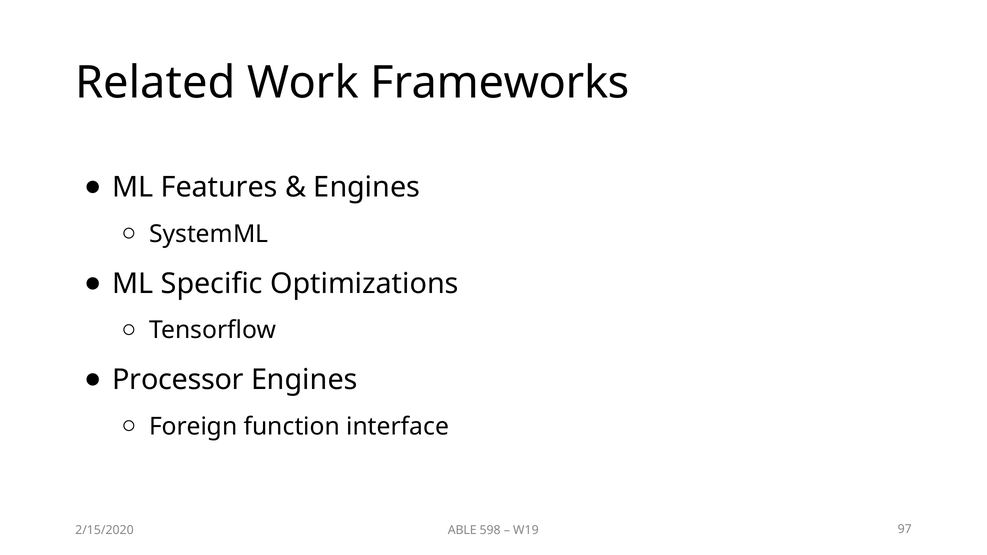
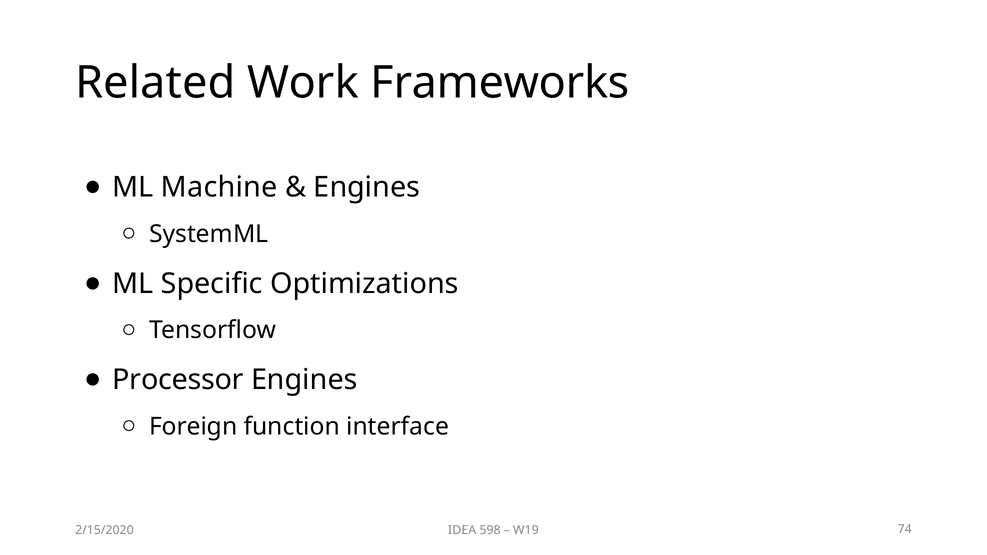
Features: Features -> Machine (219, 188)
ABLE: ABLE -> IDEA (462, 530)
97: 97 -> 74 (905, 529)
